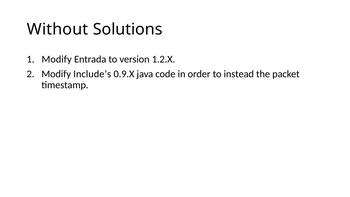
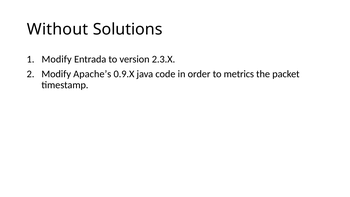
1.2.X: 1.2.X -> 2.3.X (163, 59)
Include’s: Include’s -> Apache’s (92, 74)
instead: instead -> metrics (239, 74)
